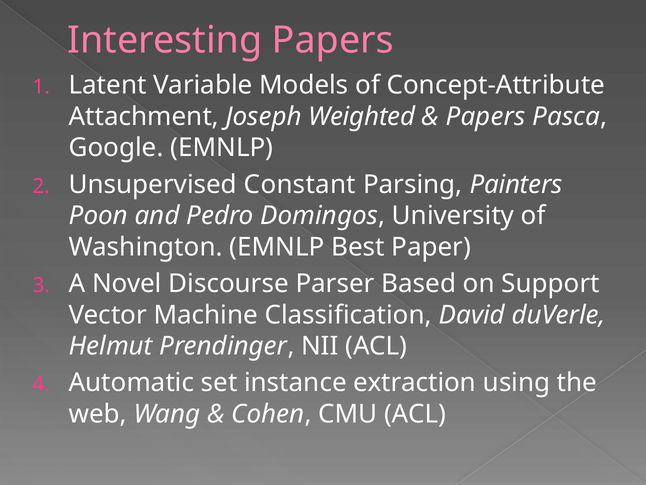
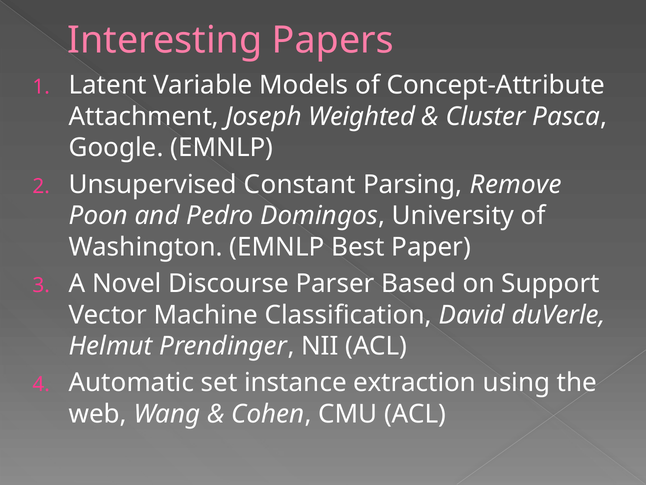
Papers: Papers -> Cluster (486, 116)
Painters: Painters -> Remove (516, 184)
